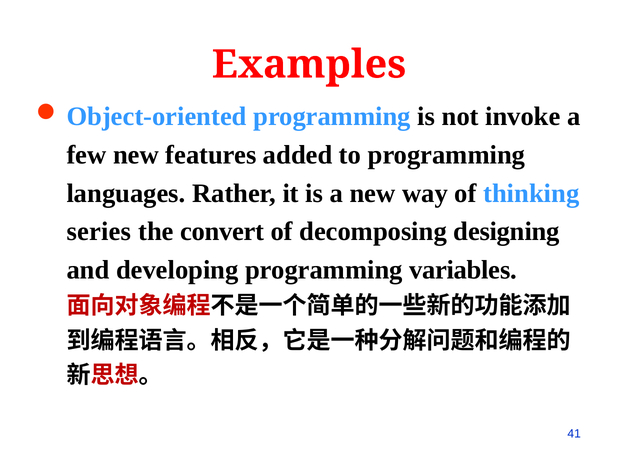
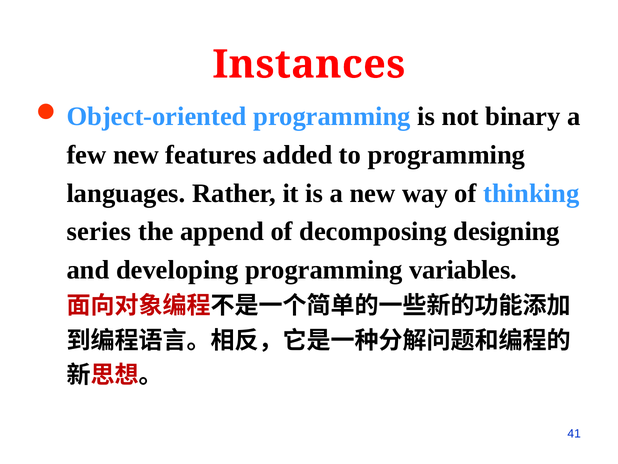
Examples: Examples -> Instances (309, 64)
invoke: invoke -> binary (523, 116)
convert: convert -> append (222, 231)
